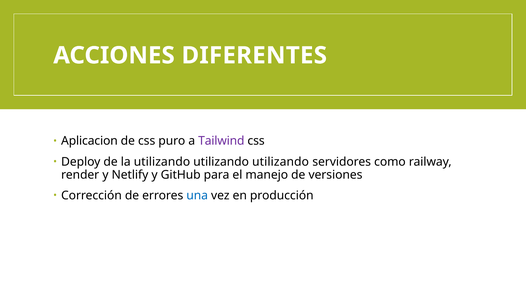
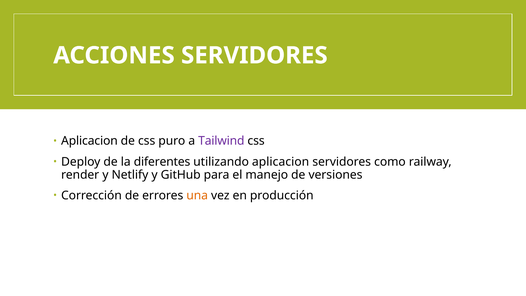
ACCIONES DIFERENTES: DIFERENTES -> SERVIDORES (254, 55)
la utilizando: utilizando -> diferentes (162, 162)
utilizando: utilizando -> aplicacion (281, 162)
una colour: blue -> orange (197, 195)
